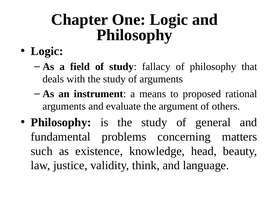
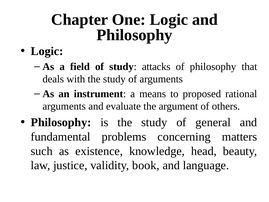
fallacy: fallacy -> attacks (156, 67)
think: think -> book (146, 165)
